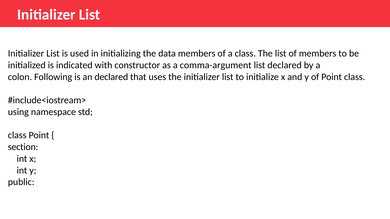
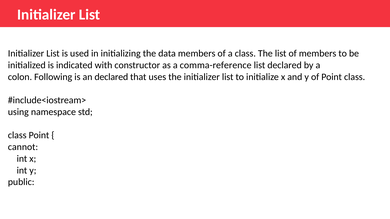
comma-argument: comma-argument -> comma-reference (216, 65)
section: section -> cannot (23, 147)
